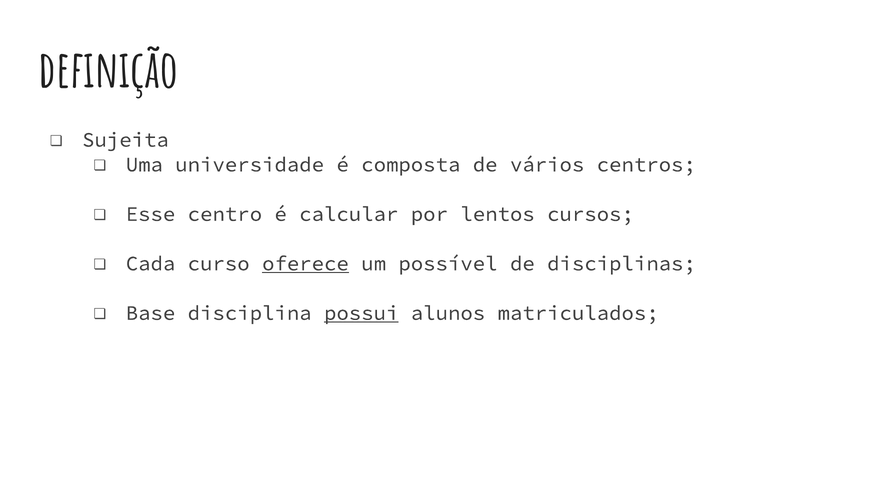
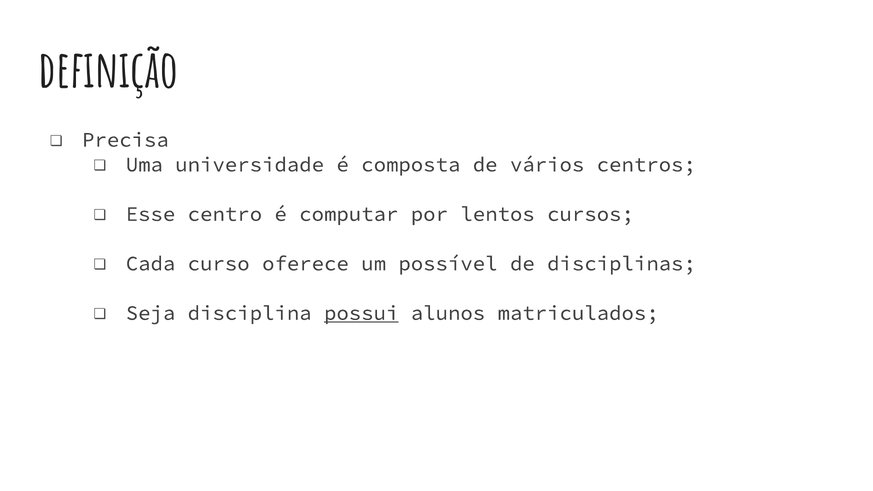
Sujeita: Sujeita -> Precisa (125, 140)
calcular: calcular -> computar (349, 214)
oferece underline: present -> none (305, 264)
Base: Base -> Seja (151, 313)
